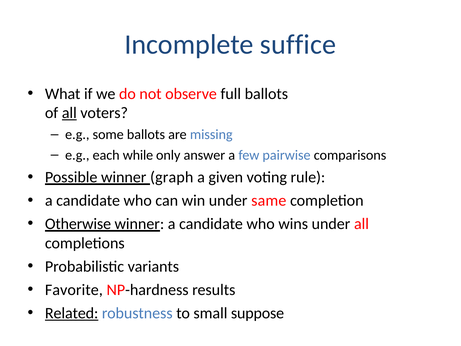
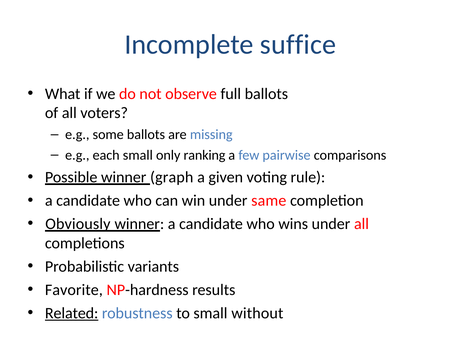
all underline: present -> none (69, 113)
each while: while -> small (138, 155)
answer: answer -> ranking (204, 155)
Otherwise: Otherwise -> Obviously (78, 224)
suppose: suppose -> without (257, 313)
